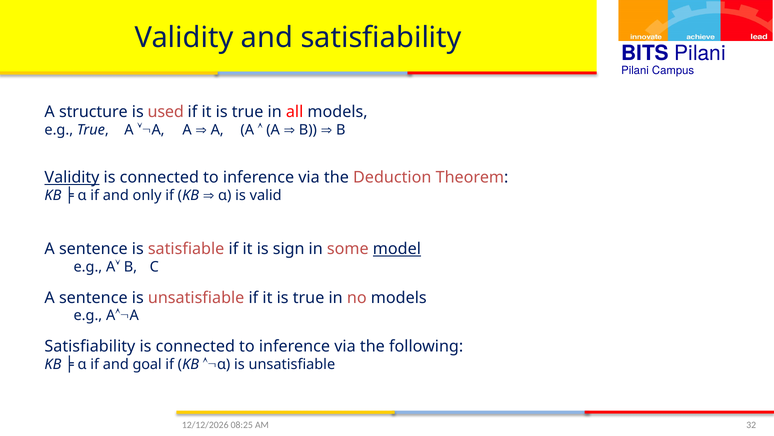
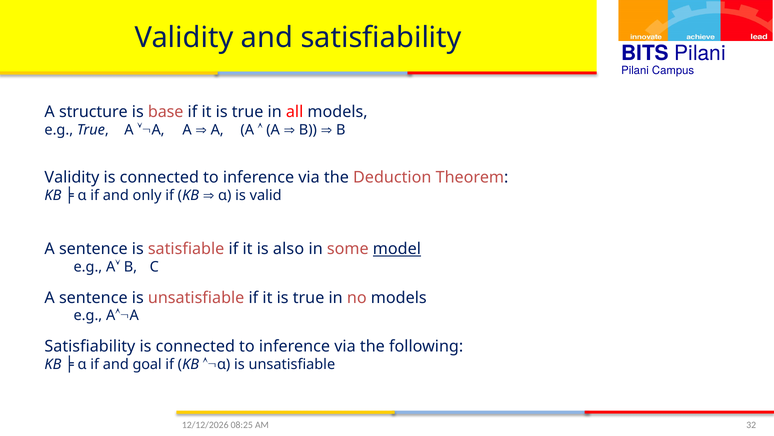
used: used -> base (166, 112)
Validity underline: present -> none (72, 177)
sign: sign -> also (289, 249)
